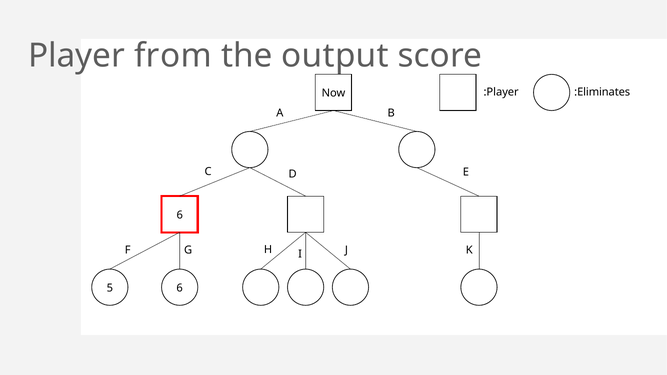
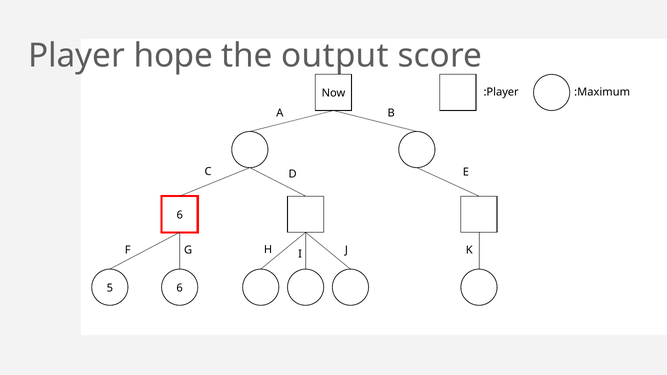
from: from -> hope (173, 56)
:Eliminates: :Eliminates -> :Maximum (602, 92)
